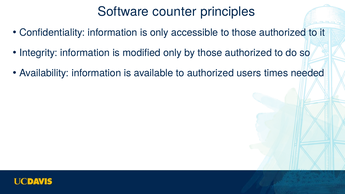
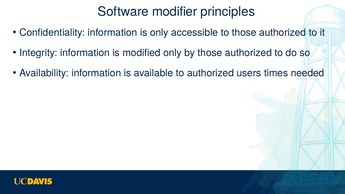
counter: counter -> modifier (175, 12)
